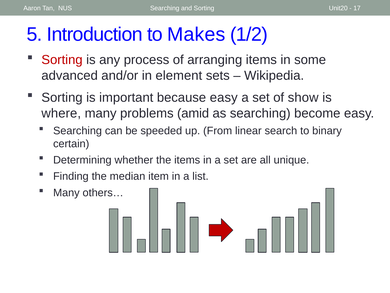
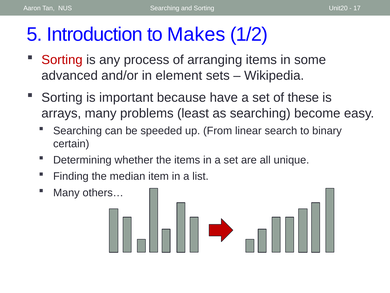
because easy: easy -> have (224, 97)
show: show -> these (303, 97)
where: where -> arrays (61, 113)
amid: amid -> least (193, 113)
